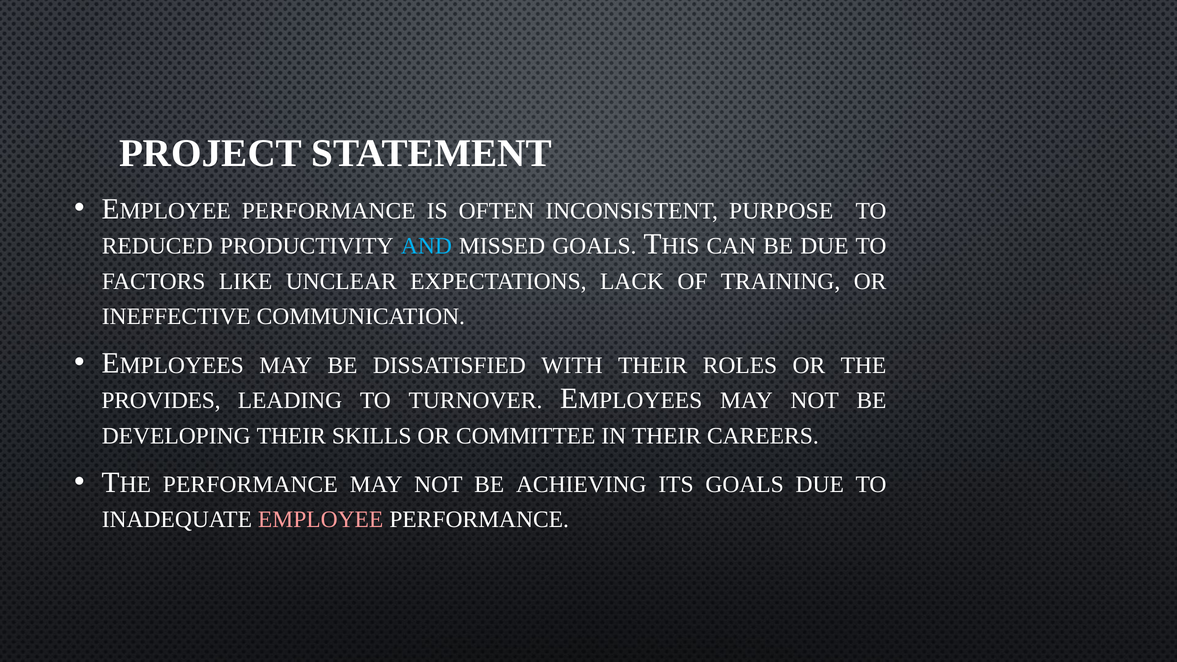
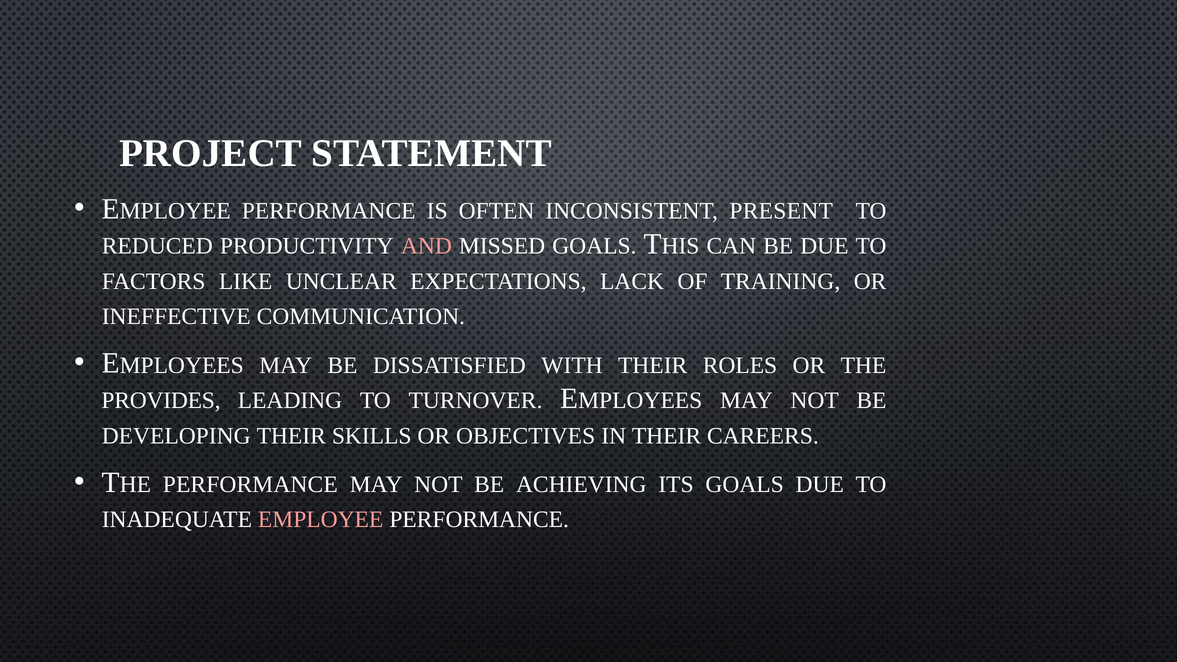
PURPOSE: PURPOSE -> PRESENT (781, 211)
AND colour: light blue -> pink (426, 246)
COMMITTEE: COMMITTEE -> OBJECTIVES (526, 436)
